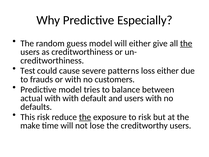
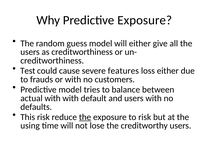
Predictive Especially: Especially -> Exposure (145, 20)
the underline: present -> none (186, 43)
patterns: patterns -> features (123, 71)
make: make -> using (30, 125)
